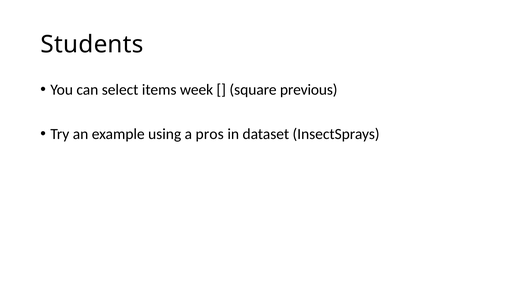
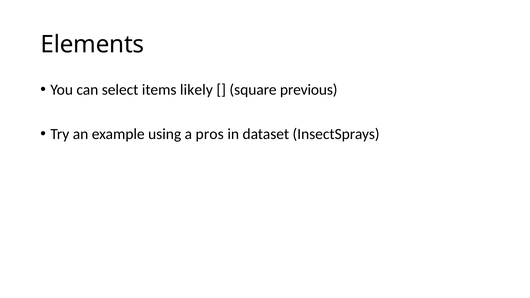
Students: Students -> Elements (92, 45)
week: week -> likely (196, 90)
